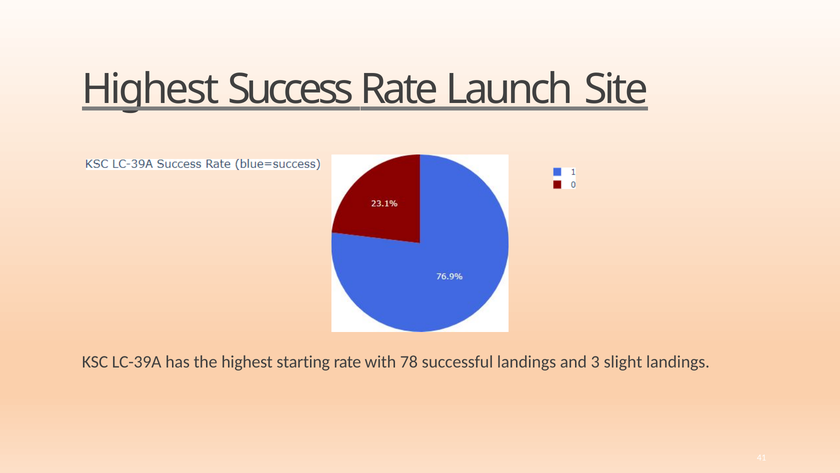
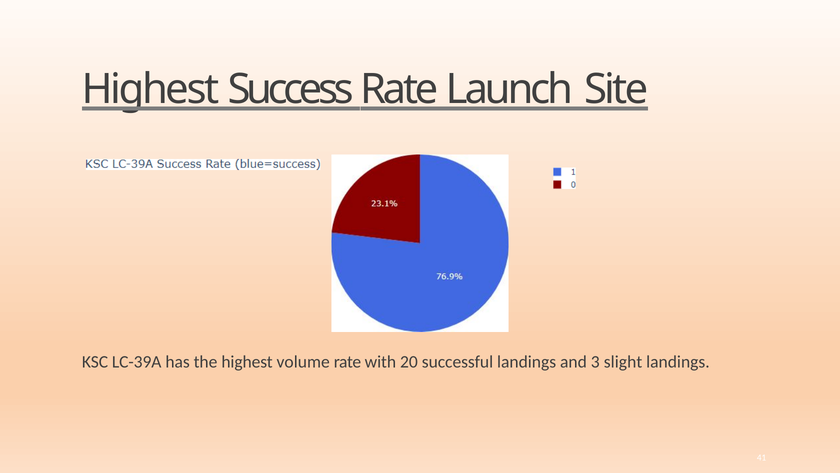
starting: starting -> volume (303, 362)
78: 78 -> 20 (409, 362)
